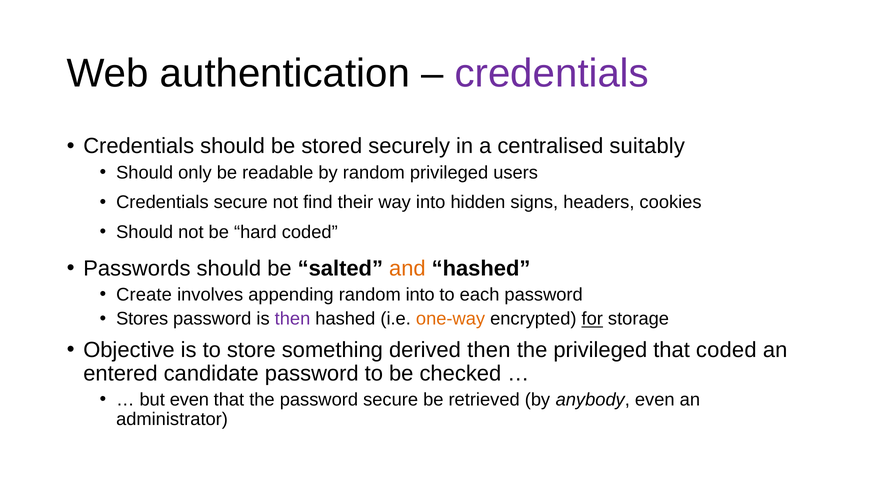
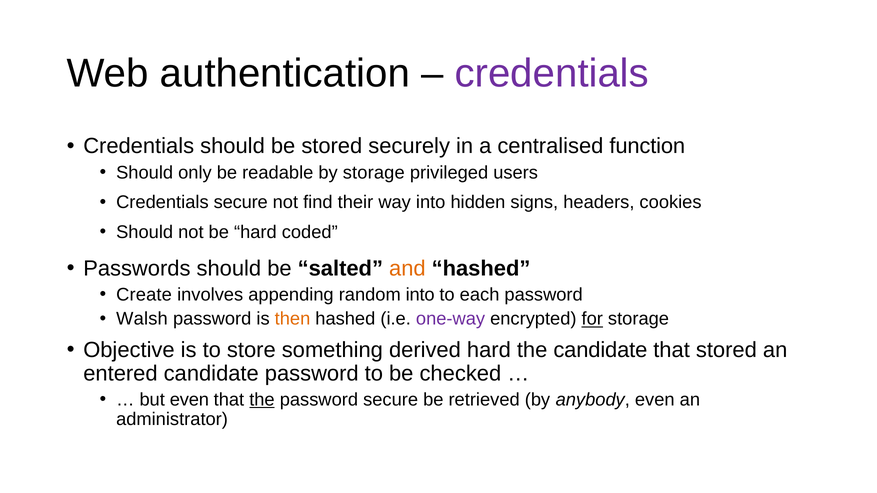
suitably: suitably -> function (647, 146)
by random: random -> storage (374, 173)
Stores: Stores -> Walsh (142, 319)
then colour: purple -> orange (293, 319)
one-way colour: orange -> purple (451, 319)
derived then: then -> hard (489, 350)
the privileged: privileged -> candidate (600, 350)
that coded: coded -> stored (726, 350)
the underline: none -> present (262, 400)
